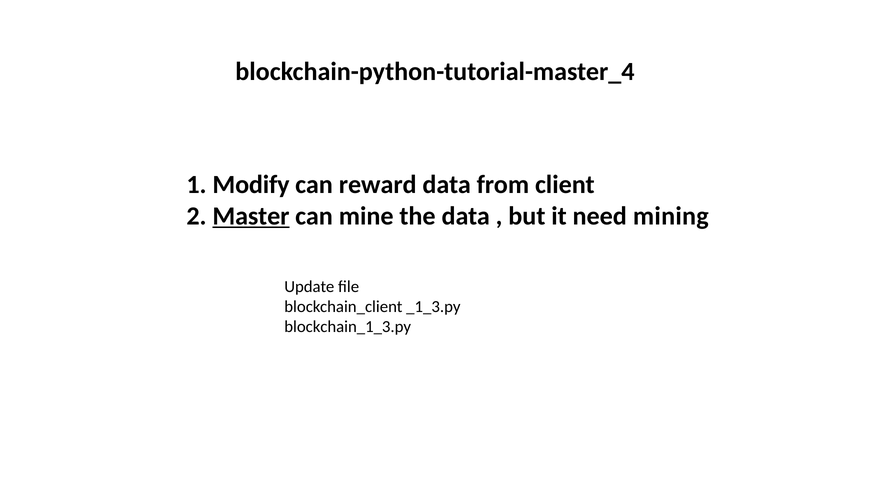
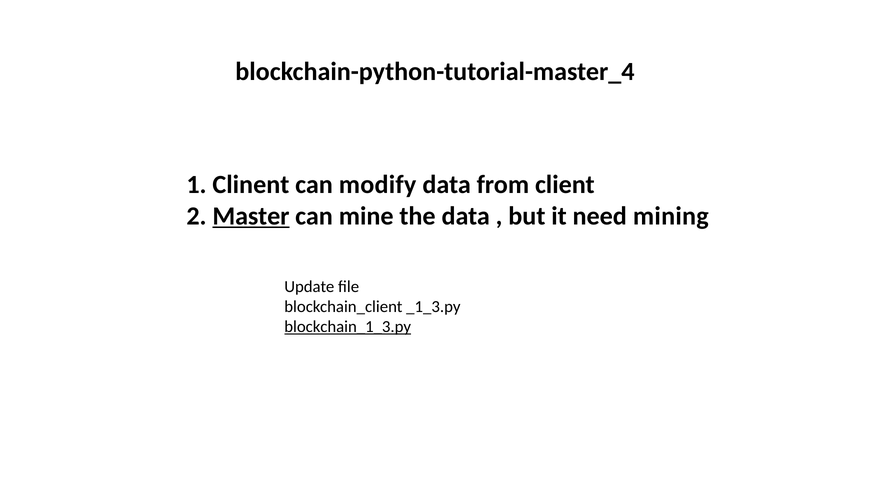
Modify: Modify -> Clinent (251, 185)
reward: reward -> modify (378, 185)
blockchain_1_3.py underline: none -> present (348, 327)
